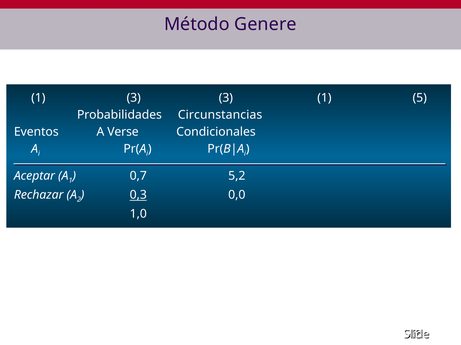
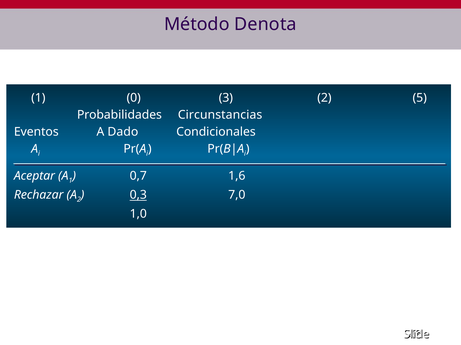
Genere: Genere -> Denota (265, 24)
1 3: 3 -> 0 (134, 98)
3 1: 1 -> 2 (324, 98)
Verse: Verse -> Dado (123, 132)
5,2: 5,2 -> 1,6 (237, 176)
0,0: 0,0 -> 7,0 (237, 195)
